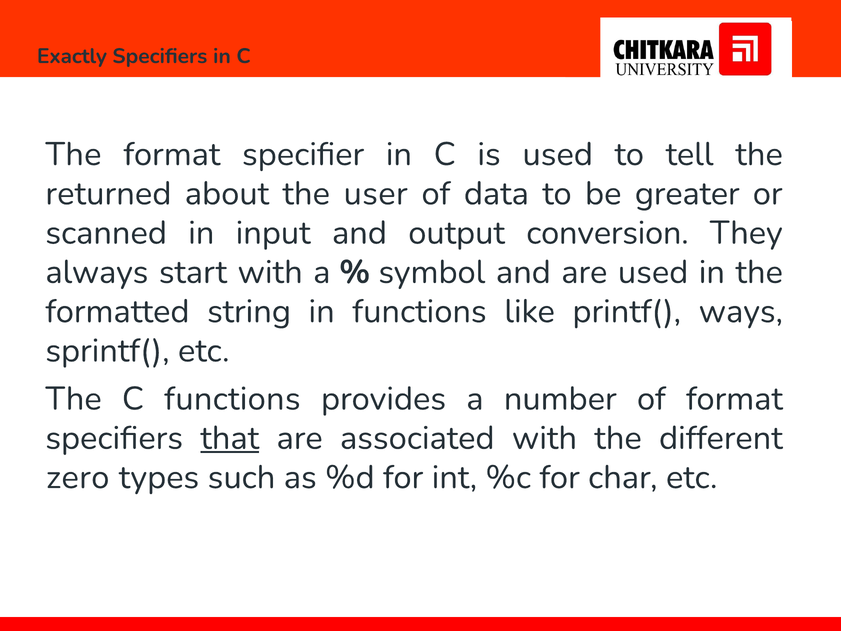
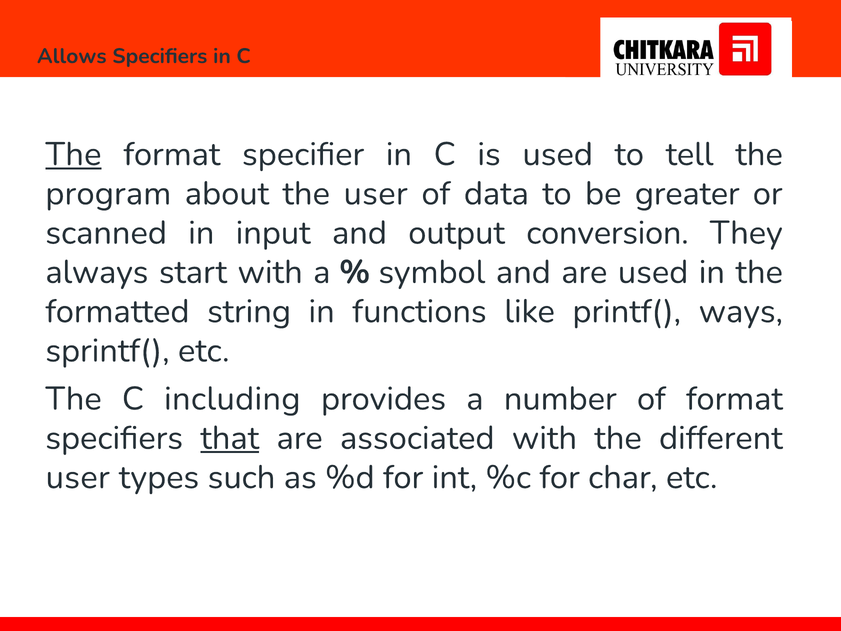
Exactly: Exactly -> Allows (72, 56)
The underline: none -> present (73, 154)
returned: returned -> program (108, 193)
C functions: functions -> including (232, 399)
zero: zero -> user (78, 477)
